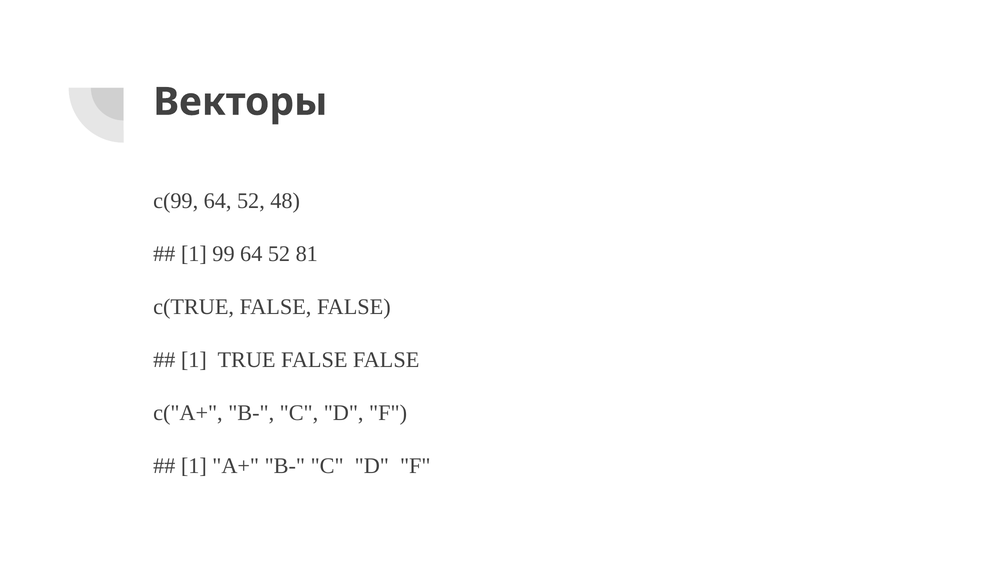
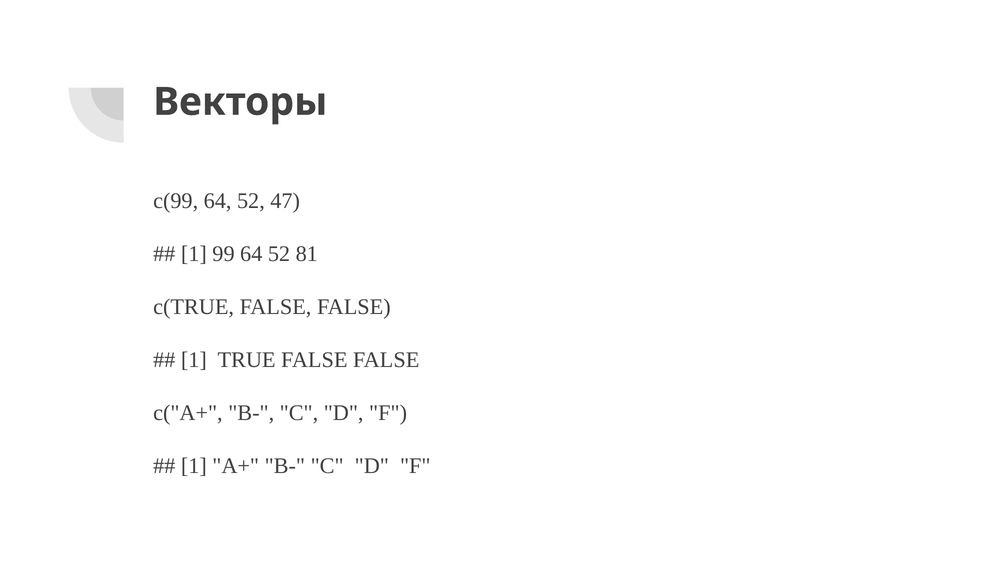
48: 48 -> 47 (285, 201)
